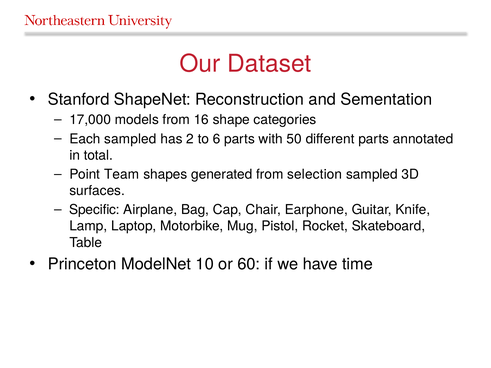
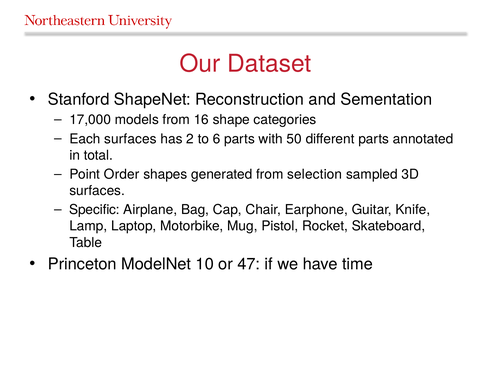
Each sampled: sampled -> surfaces (130, 139)
Team: Team -> Order (122, 174)
60: 60 -> 47 (249, 264)
